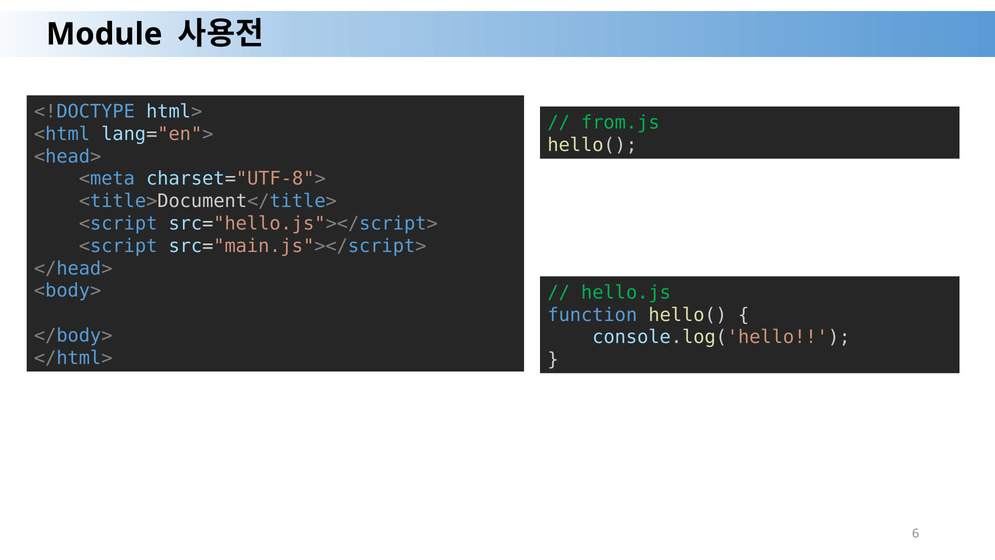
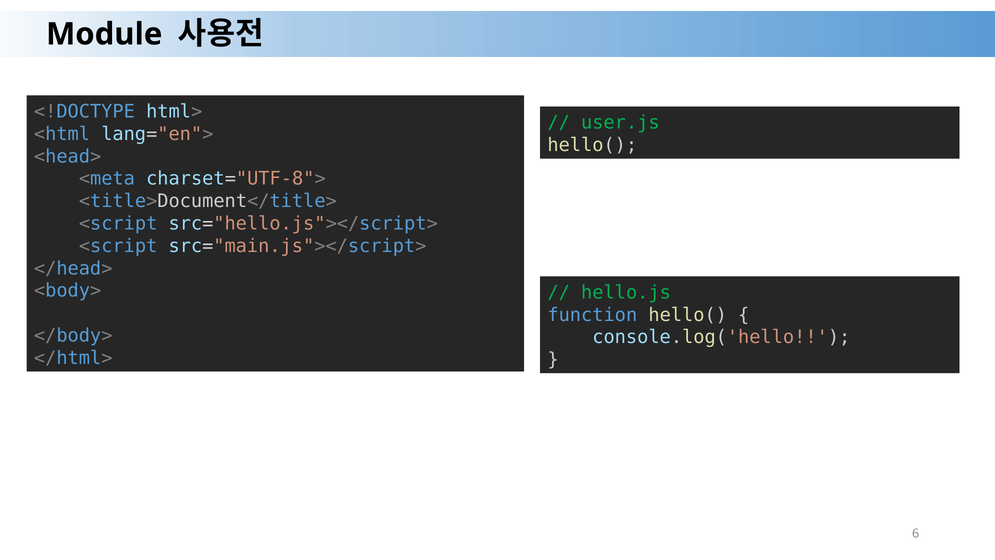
from.js: from.js -> user.js (620, 123)
